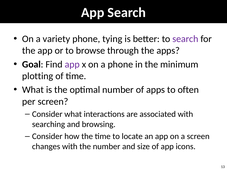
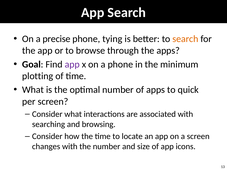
variety: variety -> precise (57, 39)
search colour: purple -> orange (185, 39)
often: often -> quick (188, 90)
